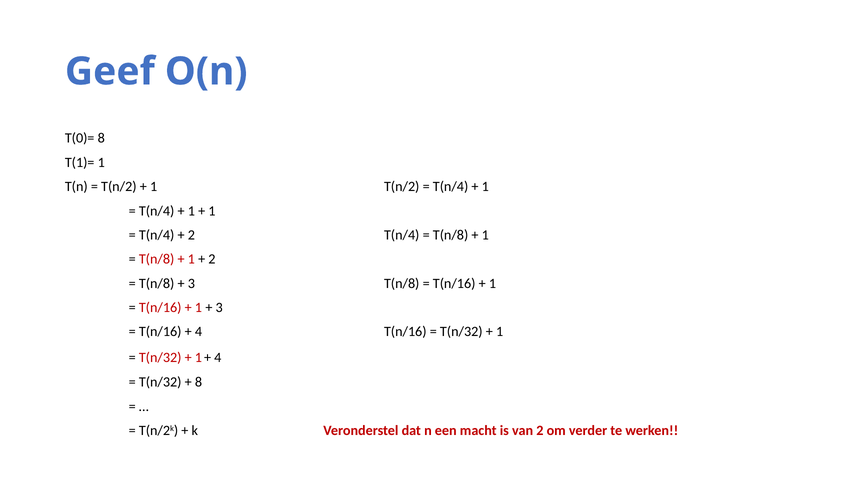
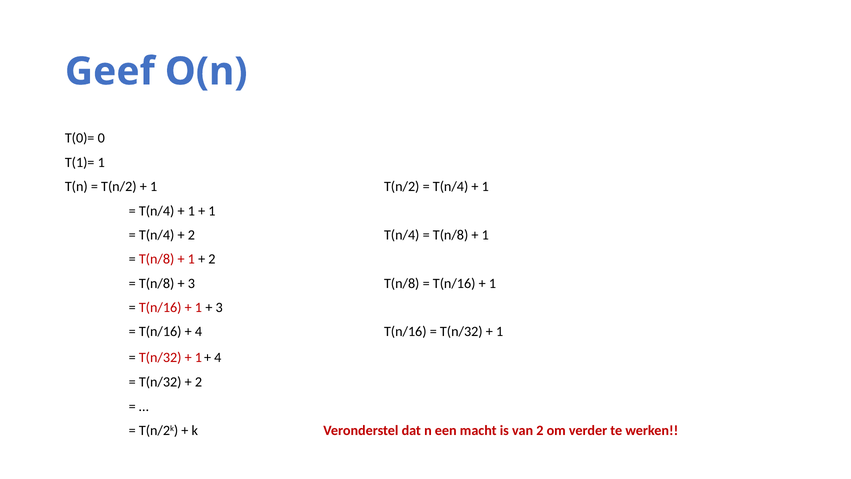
T(0)= 8: 8 -> 0 (101, 138)
8: 8 -> 2 (199, 382)
